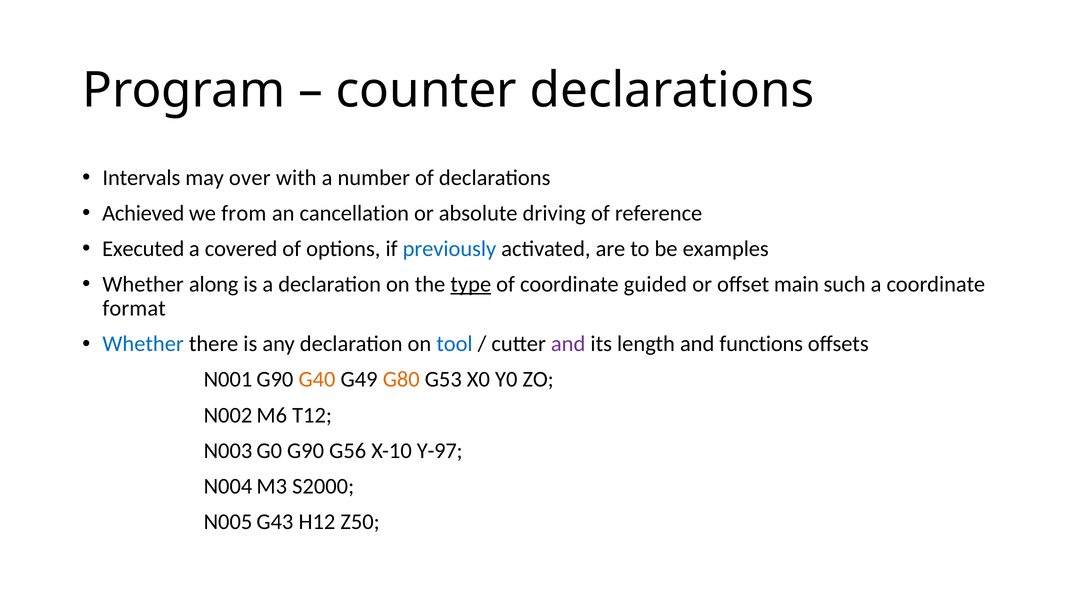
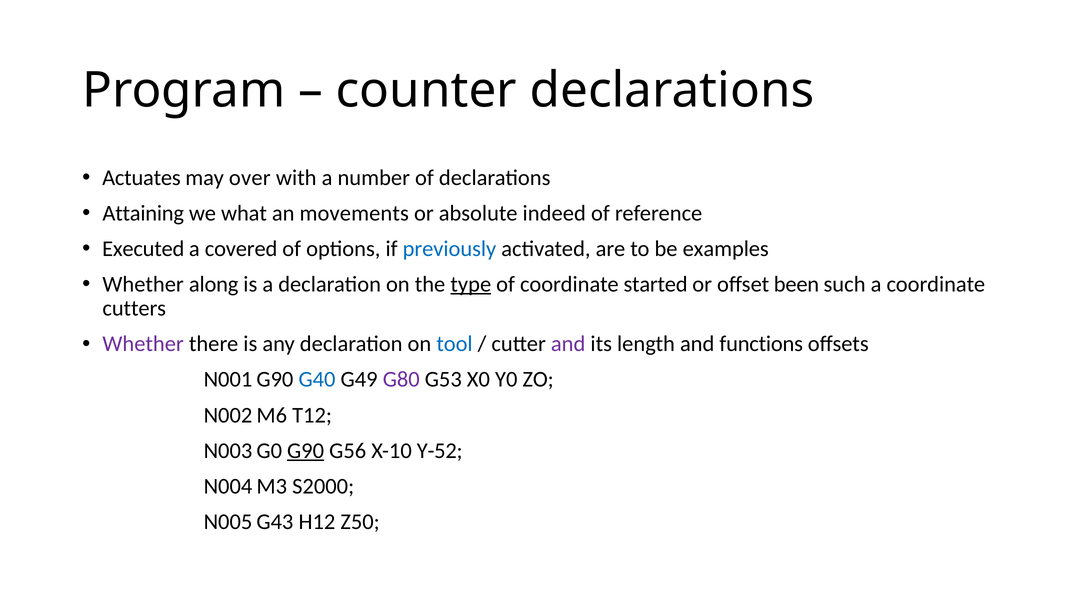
Intervals: Intervals -> Actuates (141, 178)
Achieved: Achieved -> Attaining (143, 213)
from: from -> what (244, 213)
cancellation: cancellation -> movements (354, 213)
driving: driving -> indeed (554, 213)
guided: guided -> started (656, 284)
main: main -> been (796, 284)
format: format -> cutters (134, 308)
Whether colour: blue -> purple (143, 344)
G40 colour: orange -> blue (317, 380)
G80 colour: orange -> purple (401, 380)
G90 underline: none -> present (306, 451)
Y-97: Y-97 -> Y-52 (440, 451)
